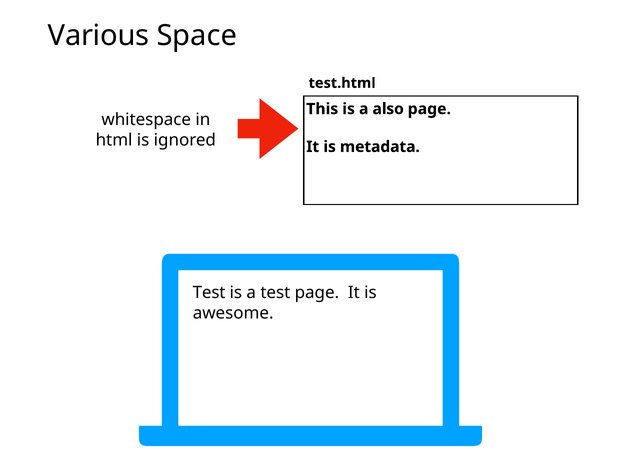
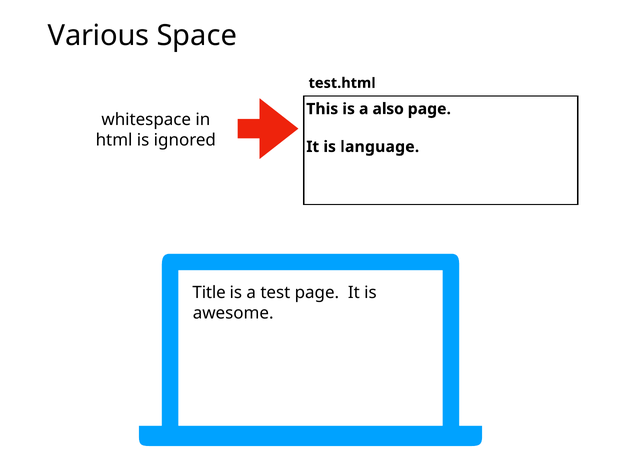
metadata: metadata -> language (380, 147)
Test: Test -> Title (209, 292)
